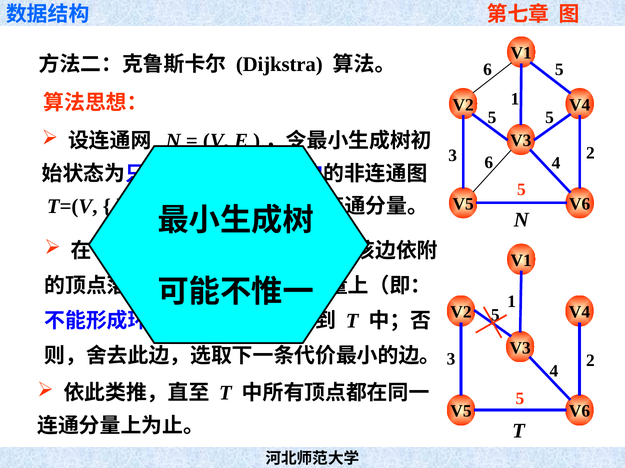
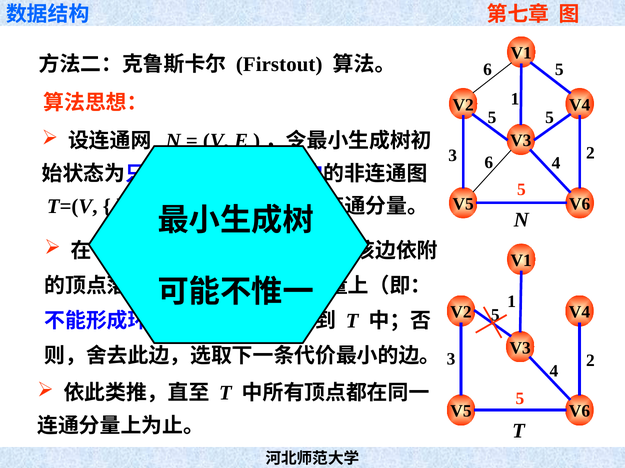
Dijkstra: Dijkstra -> Firstout (279, 64)
